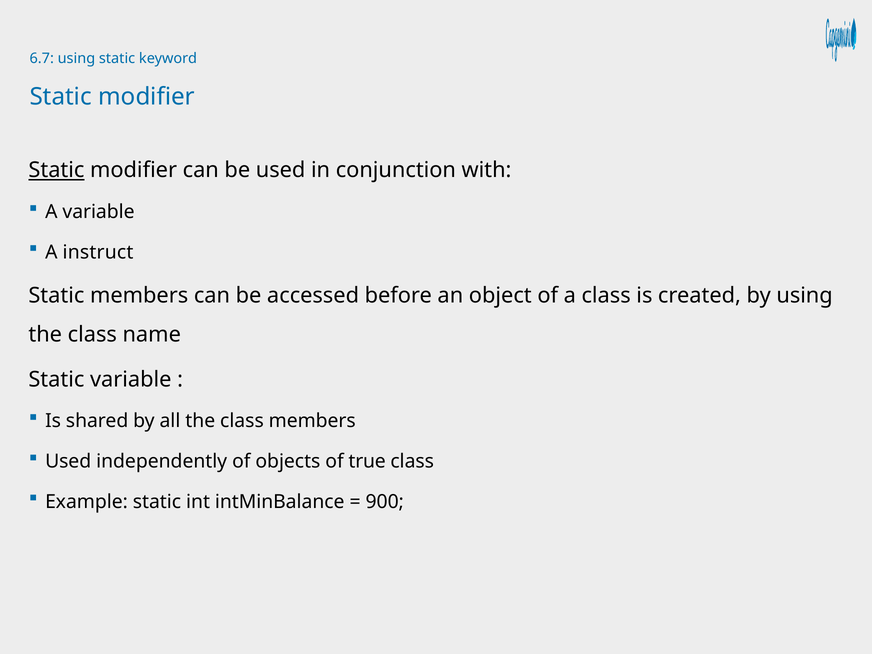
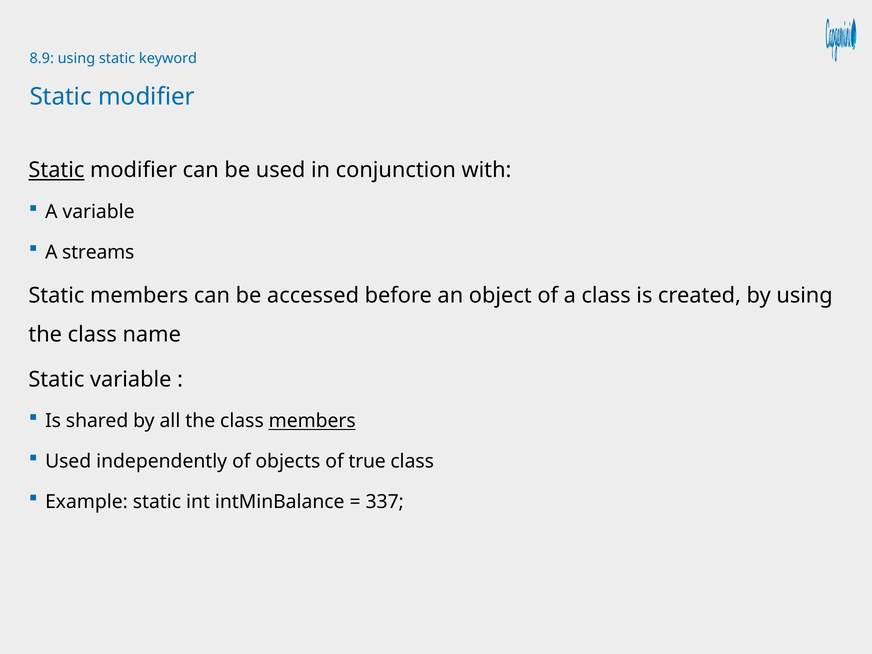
6.7: 6.7 -> 8.9 (42, 58)
instruct: instruct -> streams (98, 252)
members underline: none -> present (312, 421)
900: 900 -> 337 (385, 502)
